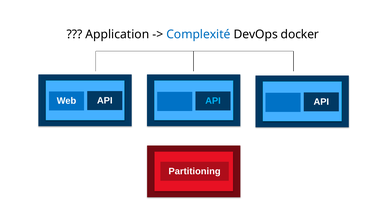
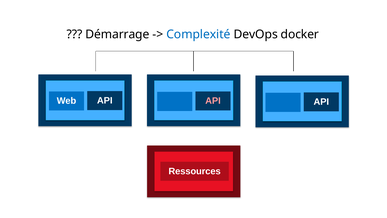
Application: Application -> Démarrage (117, 34)
API colour: light blue -> pink (213, 101)
Partitioning: Partitioning -> Ressources (195, 171)
